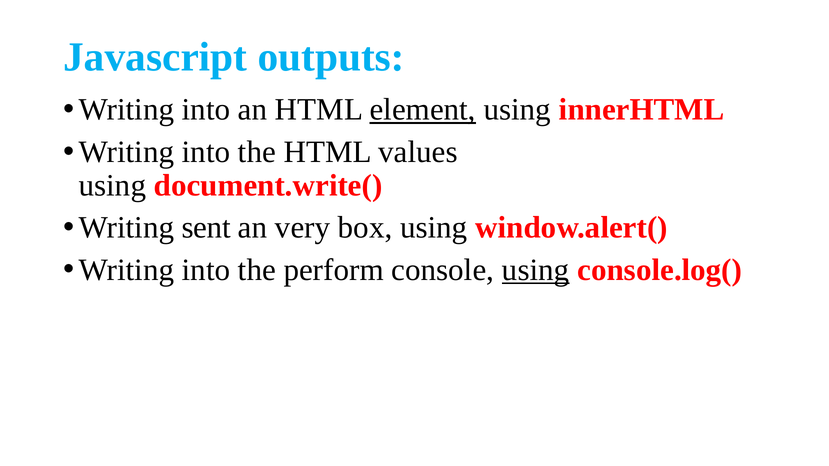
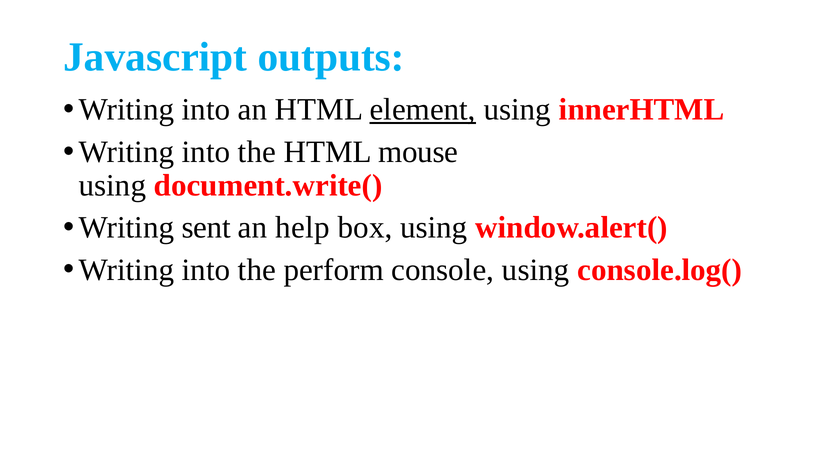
values: values -> mouse (418, 152)
very: very -> help (302, 228)
using underline: present -> none (536, 270)
